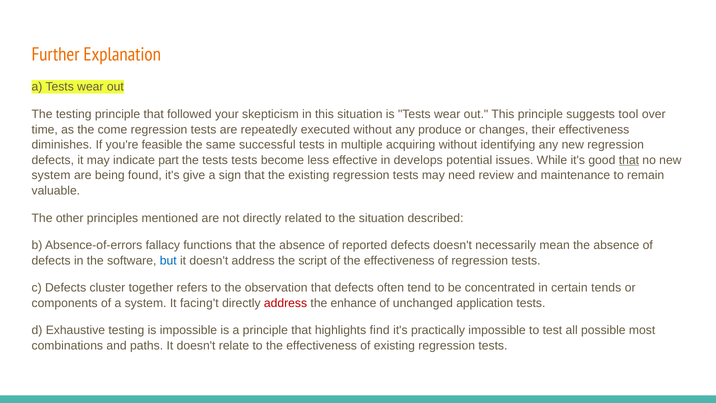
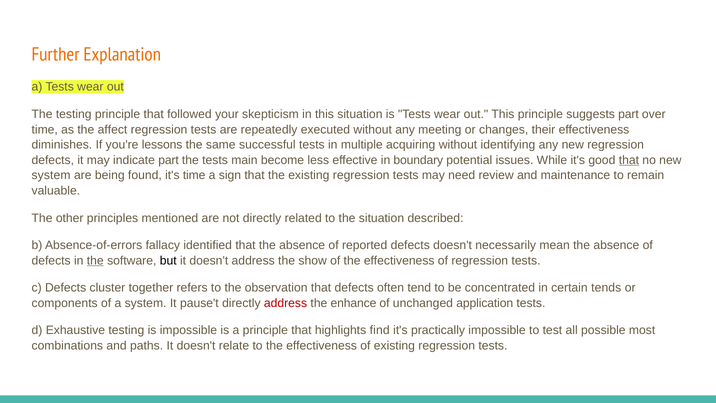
suggests tool: tool -> part (629, 114)
come: come -> affect (112, 129)
produce: produce -> meeting (440, 129)
feasible: feasible -> lessons (162, 145)
tests tests: tests -> main (244, 160)
develops: develops -> boundary (418, 160)
it's give: give -> time (194, 175)
functions: functions -> identified (208, 245)
the underline: none -> present (95, 260)
but colour: blue -> black (168, 260)
script: script -> show (313, 260)
facing't: facing't -> pause't (199, 303)
